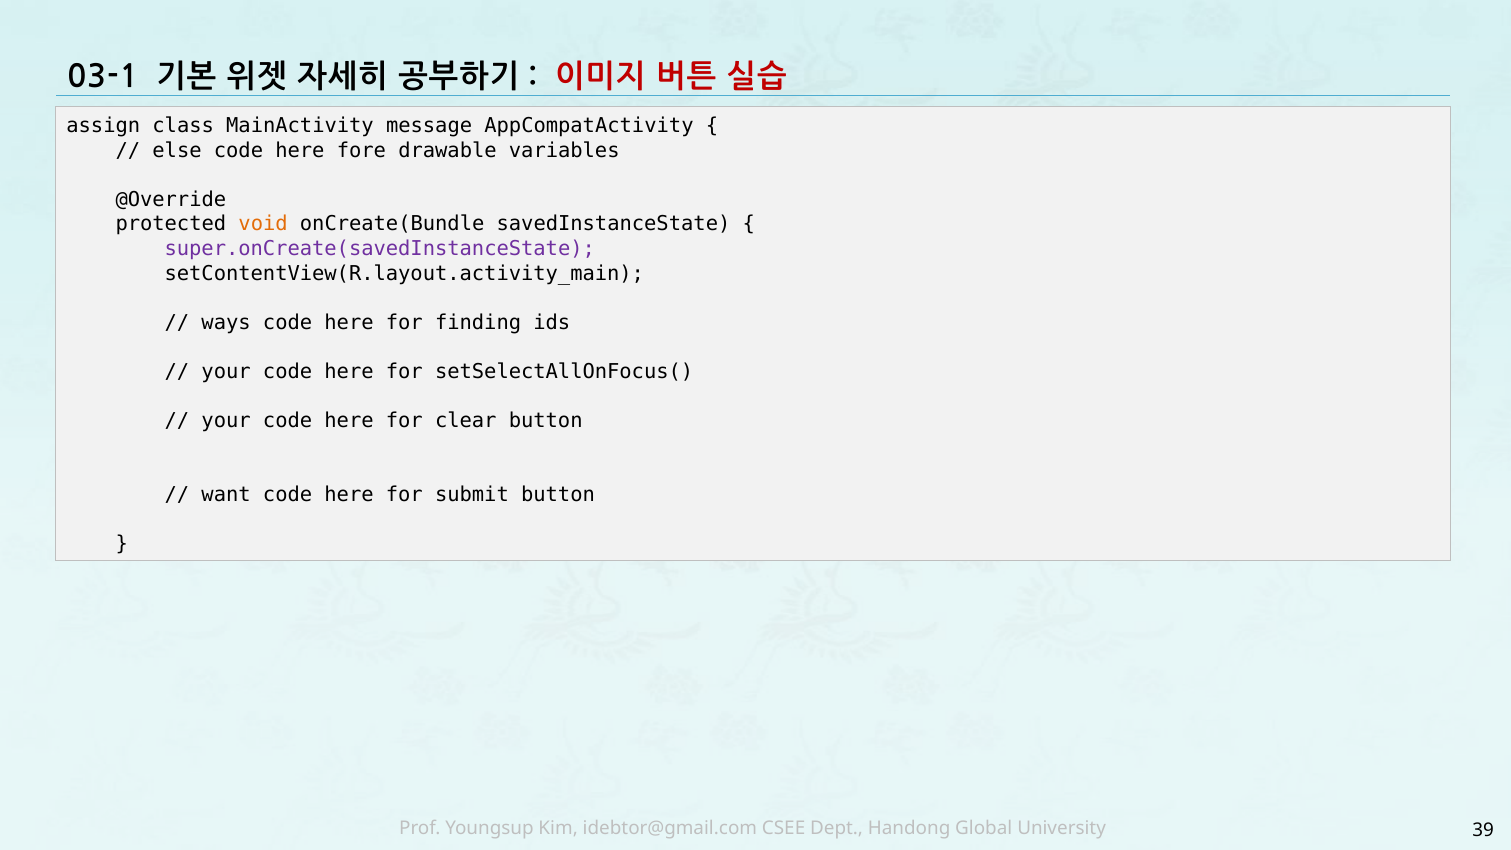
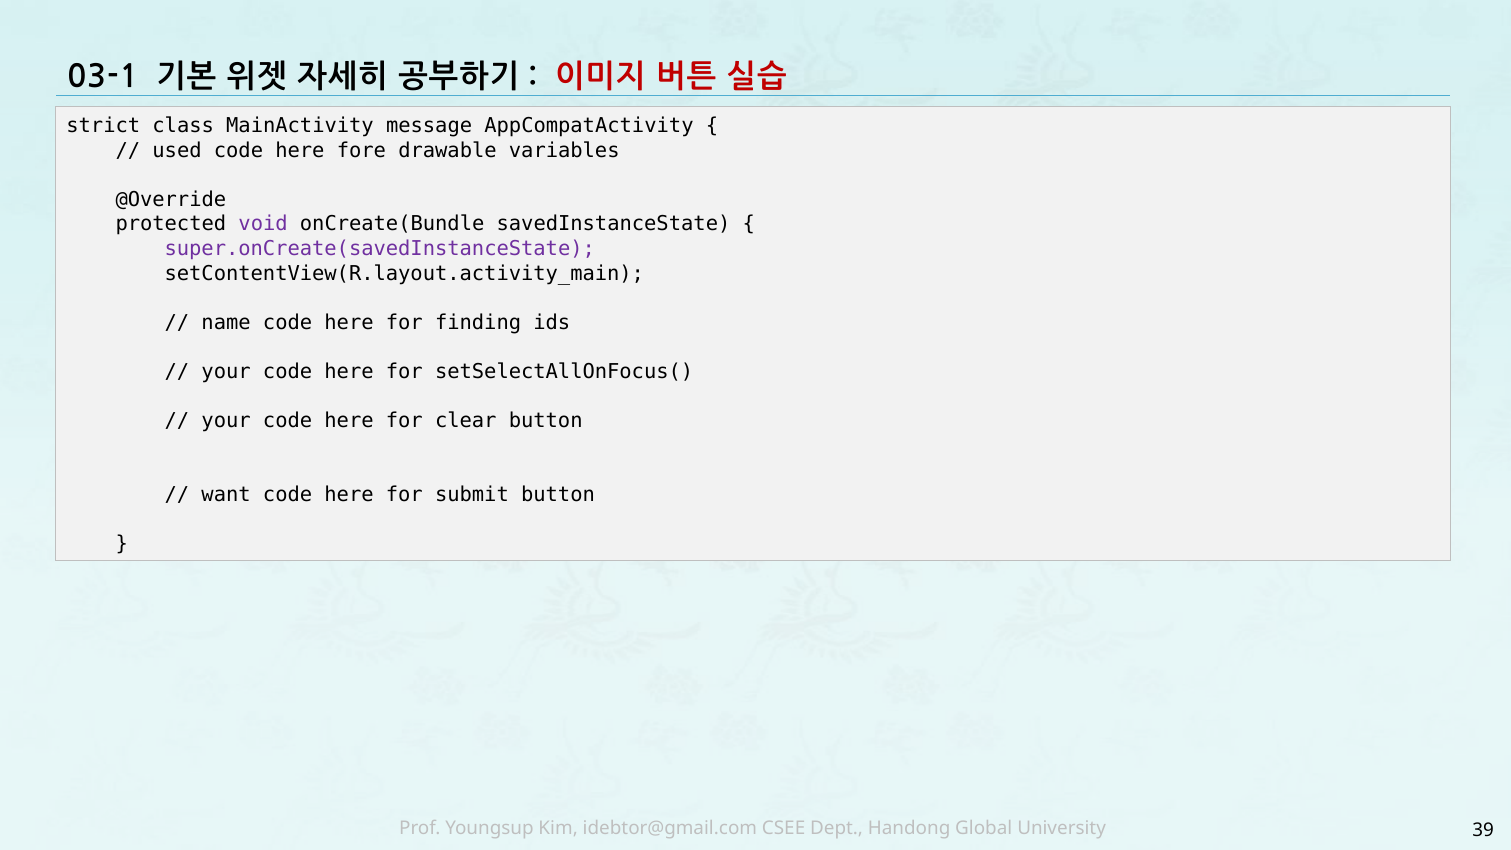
assign: assign -> strict (103, 126)
else: else -> used (177, 150)
void colour: orange -> purple (263, 224)
ways: ways -> name (226, 323)
